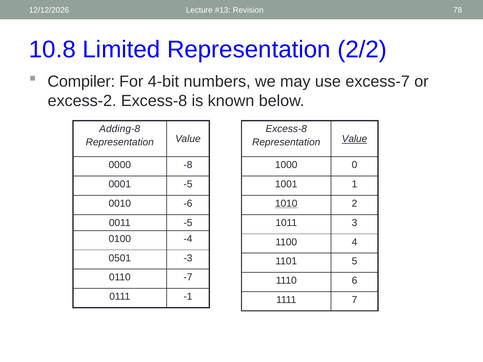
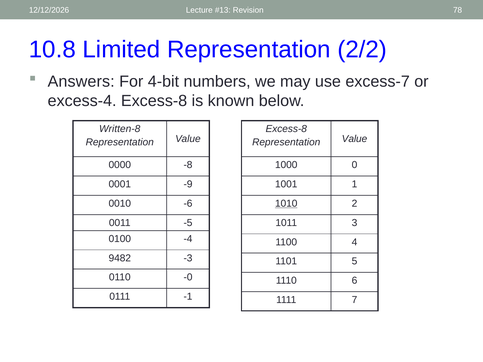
Compiler: Compiler -> Answers (81, 82)
excess-2: excess-2 -> excess-4 (82, 101)
Adding-8: Adding-8 -> Written-8 (120, 129)
Value underline: present -> none (354, 139)
0001 -5: -5 -> -9 (188, 184)
0501: 0501 -> 9482 (120, 258)
-7: -7 -> -0 (188, 277)
